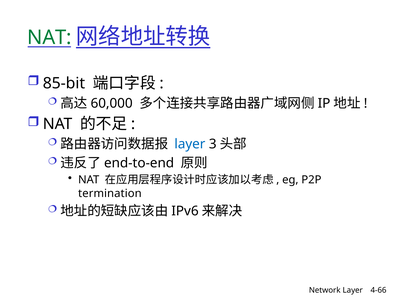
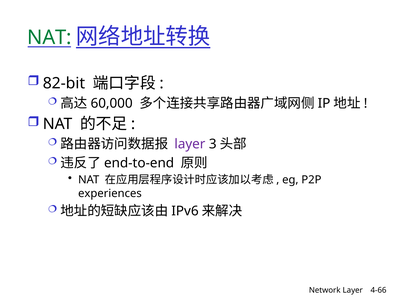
85-bit: 85-bit -> 82-bit (64, 83)
layer colour: blue -> purple (190, 144)
termination: termination -> experiences (110, 193)
